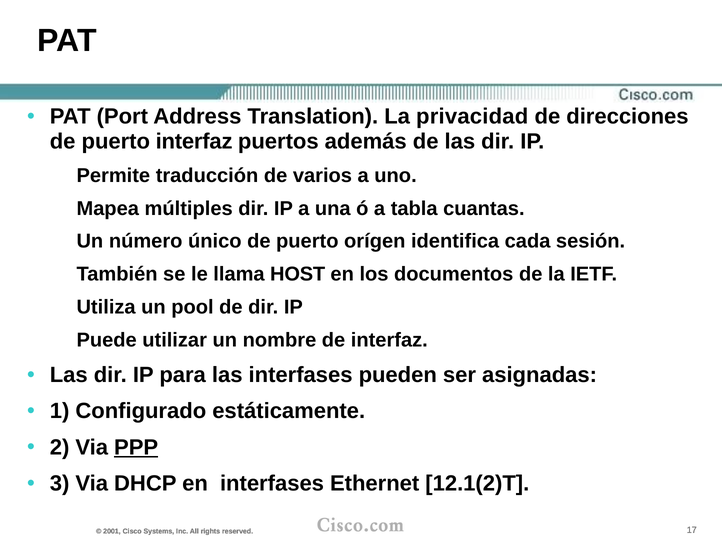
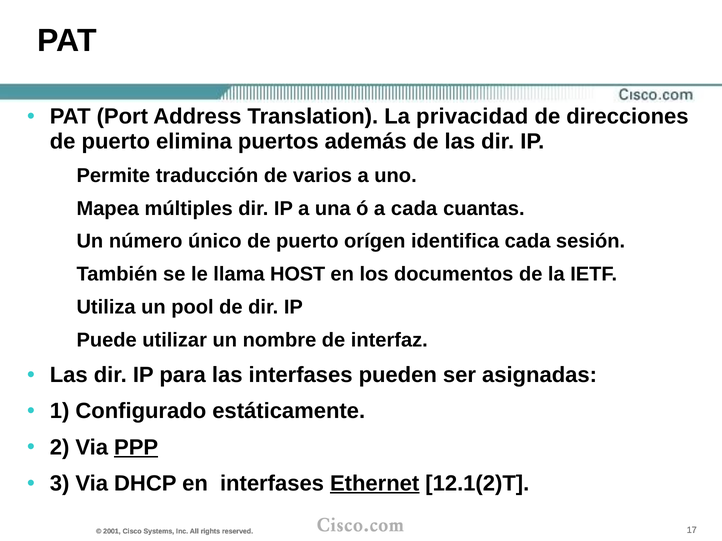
puerto interfaz: interfaz -> elimina (194, 142)
a tabla: tabla -> cada (414, 209)
Ethernet underline: none -> present (375, 484)
